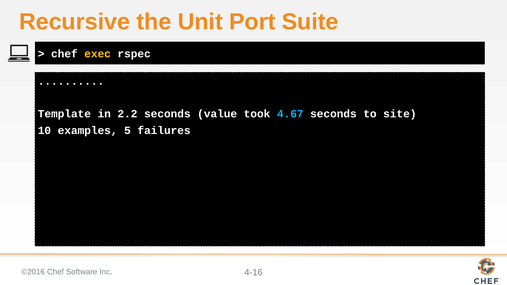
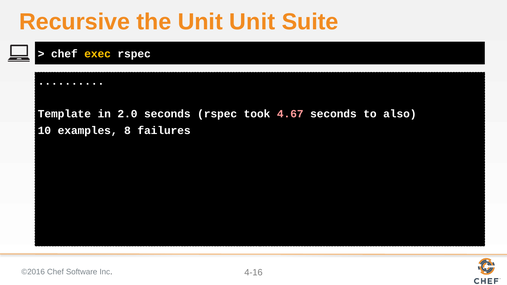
Unit Port: Port -> Unit (252, 22)
2.2: 2.2 -> 2.0 (127, 114)
seconds value: value -> rspec (217, 114)
4.67 colour: light blue -> pink (290, 114)
site: site -> also (400, 114)
5: 5 -> 8 (127, 131)
